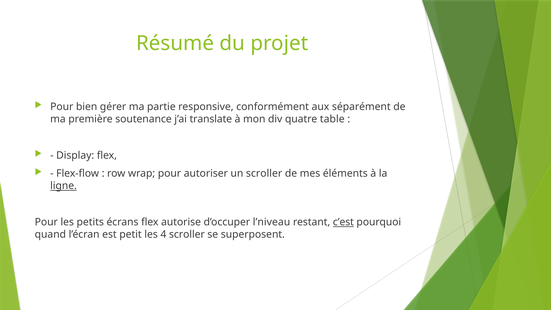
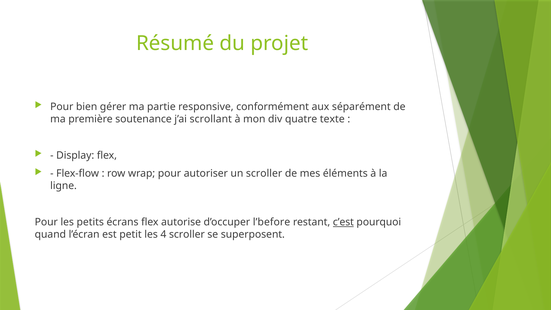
translate: translate -> scrollant (211, 119)
table: table -> texte (332, 119)
ligne underline: present -> none (64, 186)
l’niveau: l’niveau -> l’before (272, 222)
